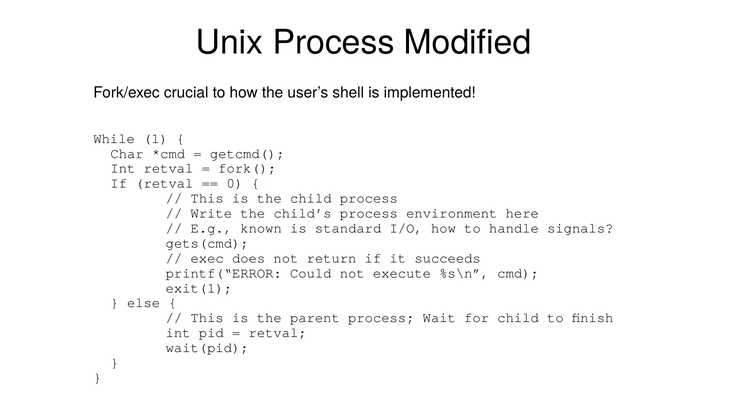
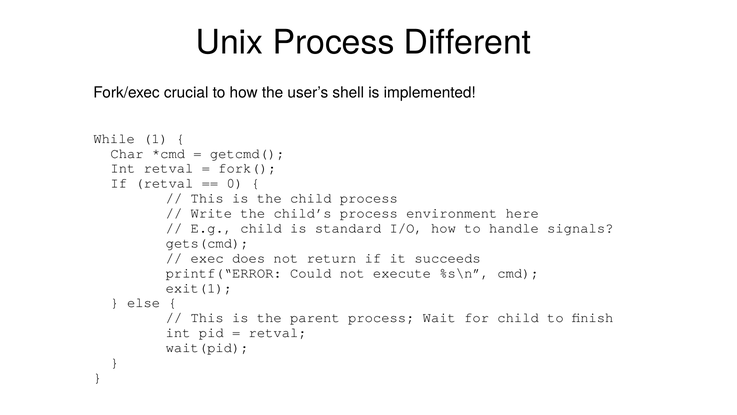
Modified: Modified -> Different (468, 42)
E.g known: known -> child (261, 228)
